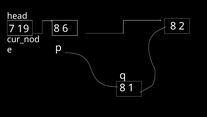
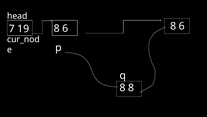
88 2: 2 -> 6 (182, 26)
1: 1 -> 8 (131, 87)
